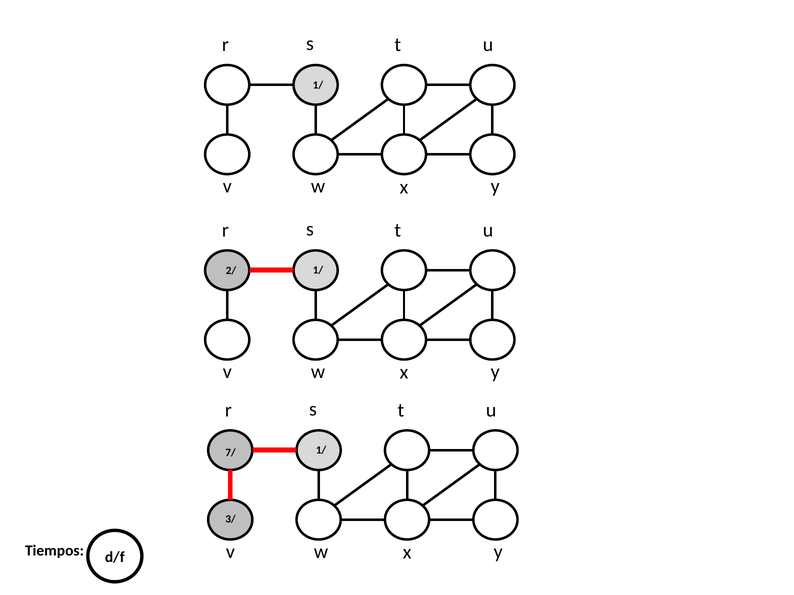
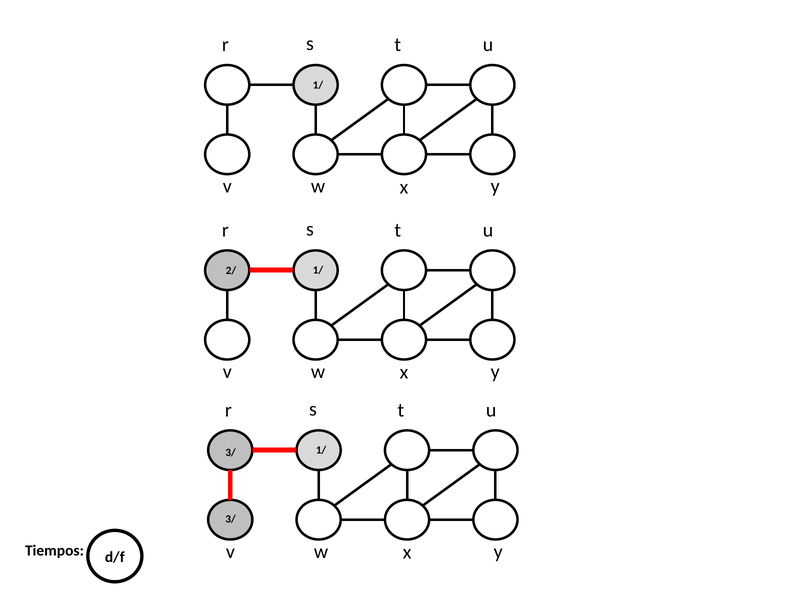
7/: 7/ -> 3/ (231, 453)
